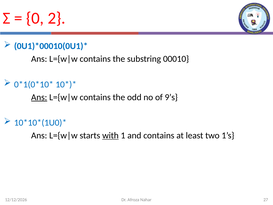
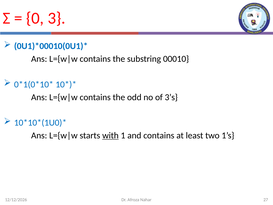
2: 2 -> 3 (57, 18)
Ans underline: present -> none (39, 97)
9’s: 9’s -> 3’s (171, 97)
